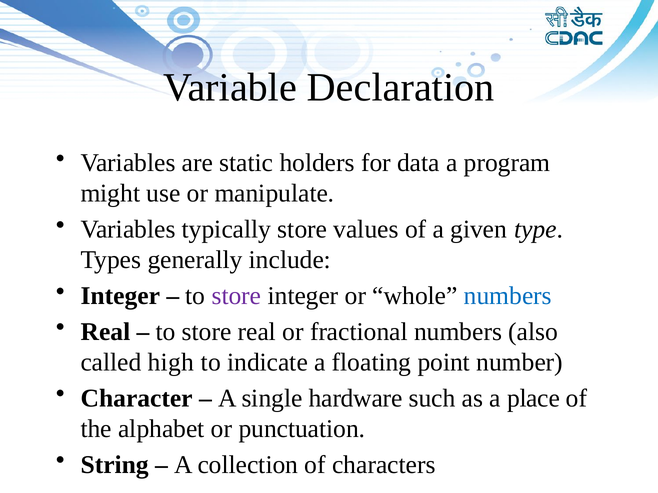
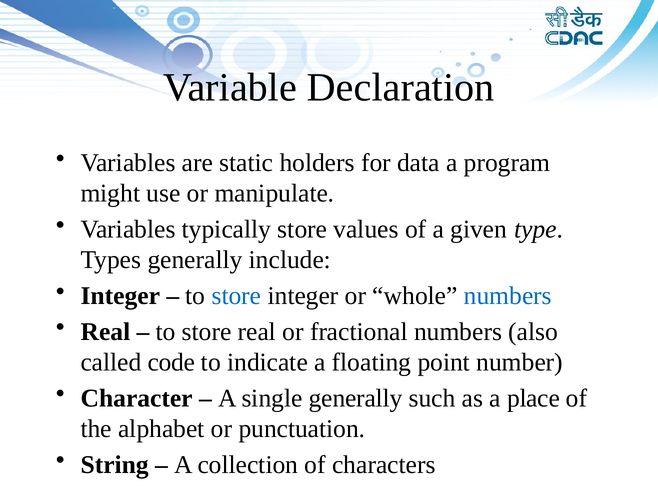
store colour: purple -> blue (236, 296)
high: high -> code (171, 363)
single hardware: hardware -> generally (356, 399)
